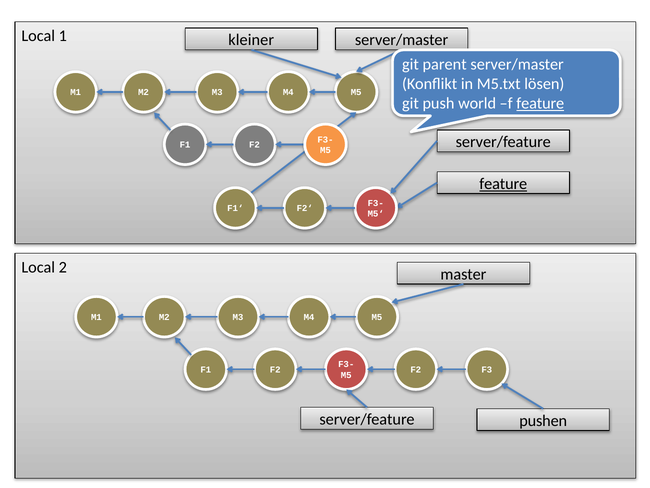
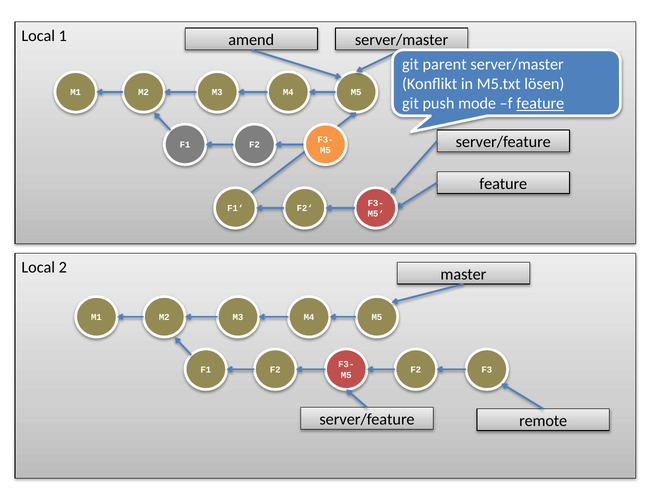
kleiner: kleiner -> amend (251, 40)
world: world -> mode (477, 103)
feature underline: present -> none (503, 184)
pushen: pushen -> remote (543, 420)
